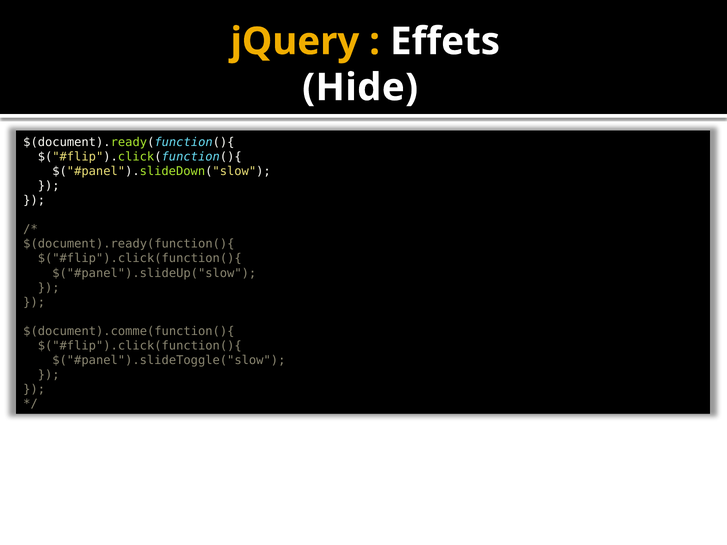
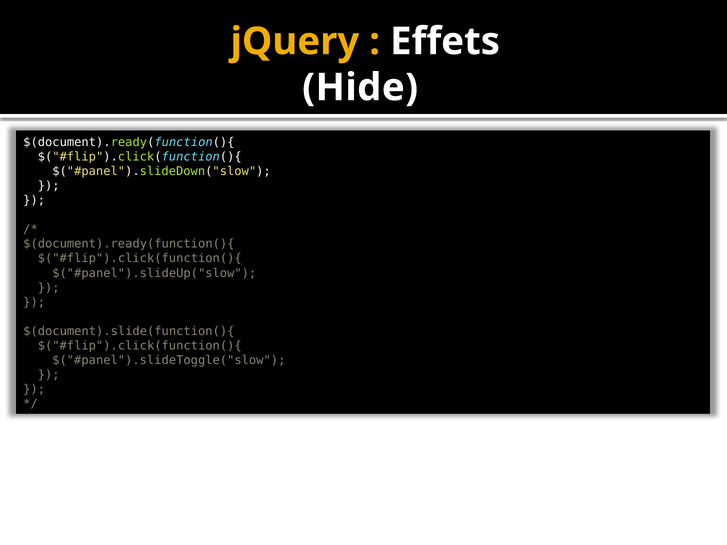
$(document).comme(function(){: $(document).comme(function(){ -> $(document).slide(function(){ (129, 331)
